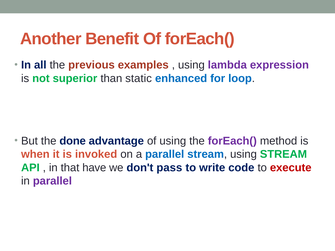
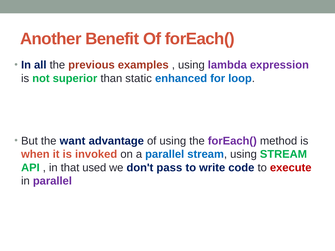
done: done -> want (73, 141)
have: have -> used (94, 168)
